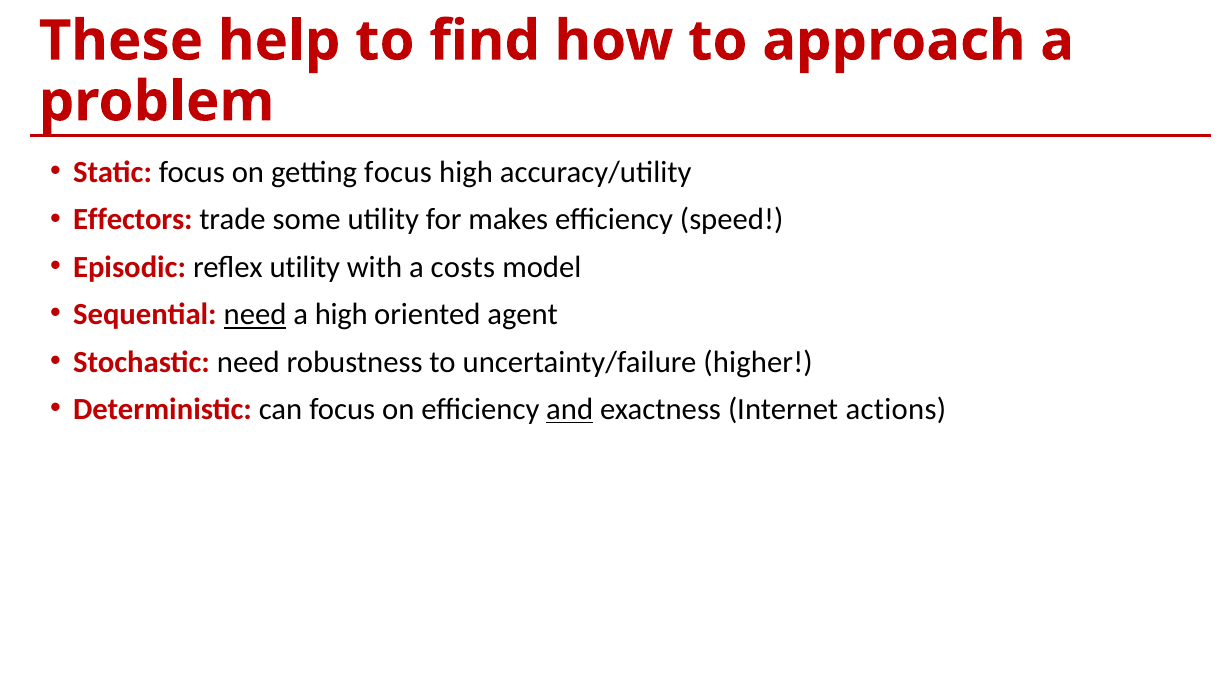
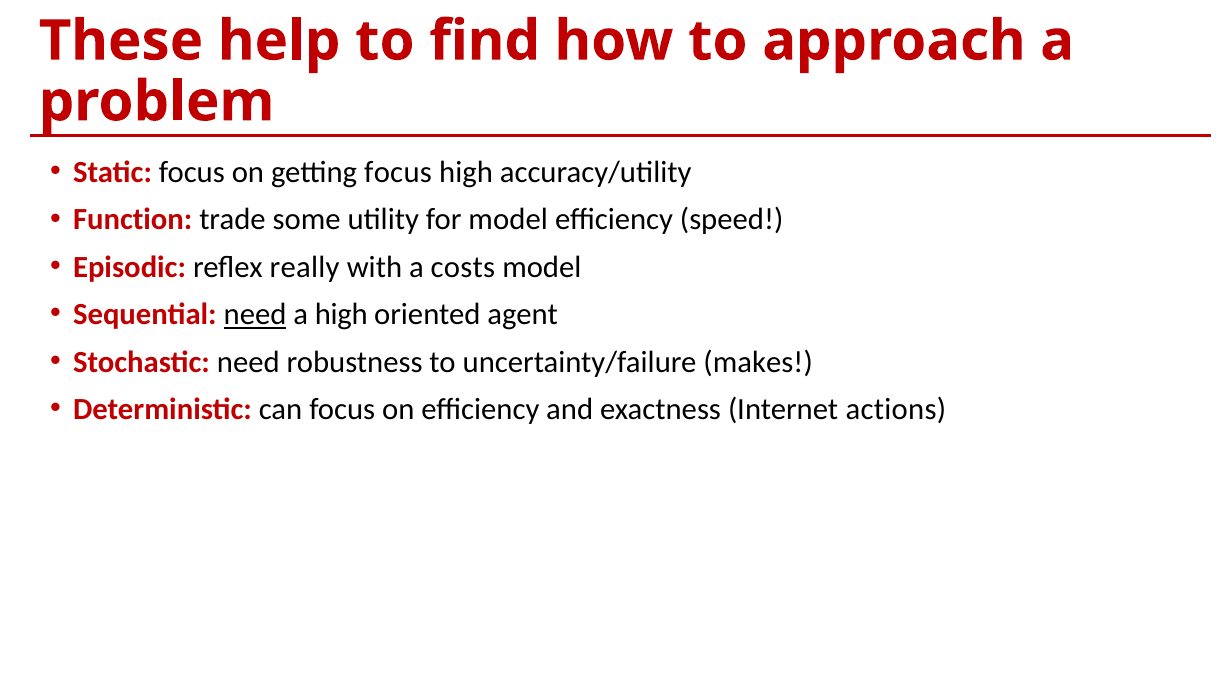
Effectors: Effectors -> Function (133, 220)
for makes: makes -> model (508, 220)
reflex utility: utility -> really (305, 267)
higher: higher -> makes (758, 362)
and underline: present -> none (570, 409)
